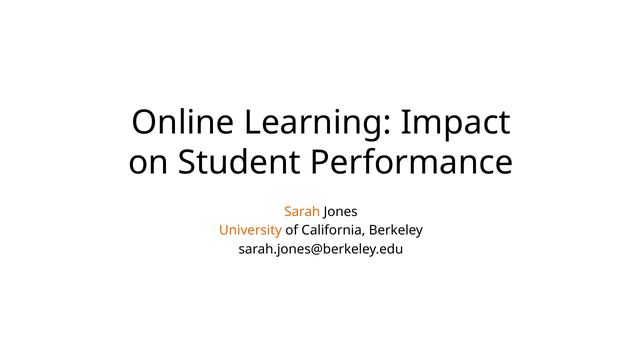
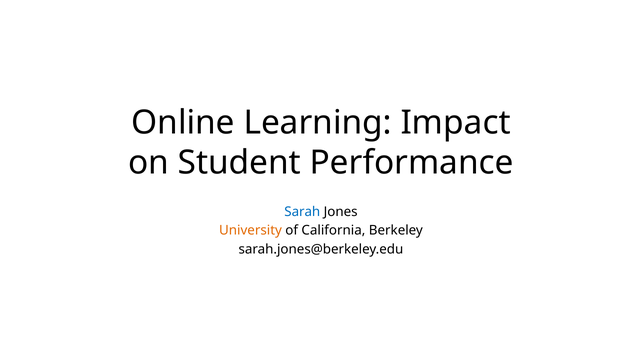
Sarah colour: orange -> blue (302, 212)
